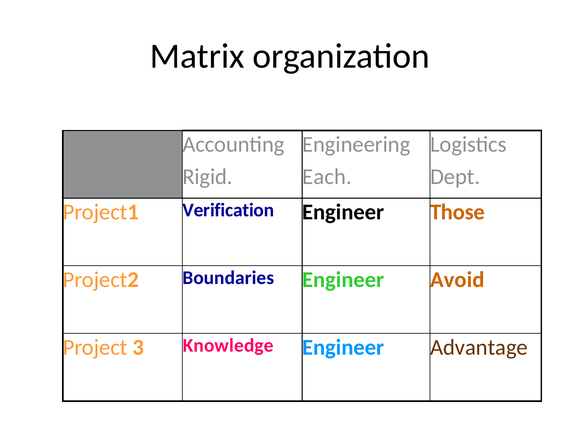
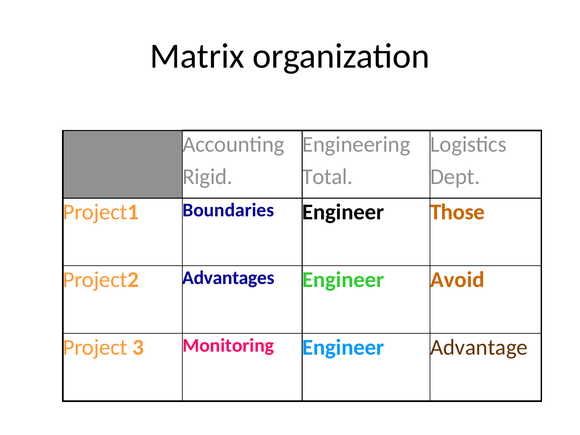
Each: Each -> Total (327, 177)
Verification: Verification -> Boundaries (228, 210)
Boundaries: Boundaries -> Advantages (228, 278)
Knowledge: Knowledge -> Monitoring (228, 345)
